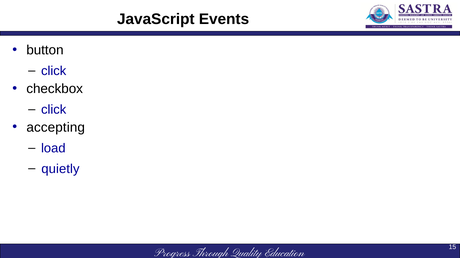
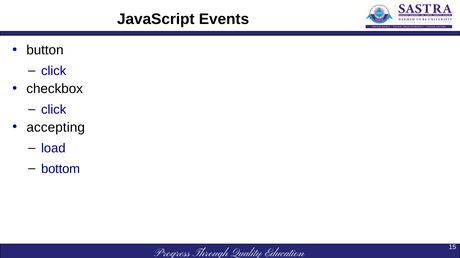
quietly: quietly -> bottom (61, 169)
